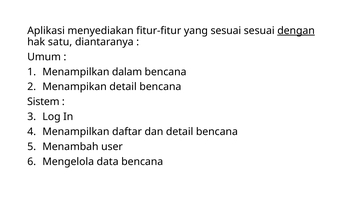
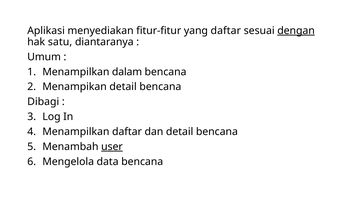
yang sesuai: sesuai -> daftar (226, 31)
Sistem: Sistem -> Dibagi (43, 102)
user underline: none -> present (112, 147)
